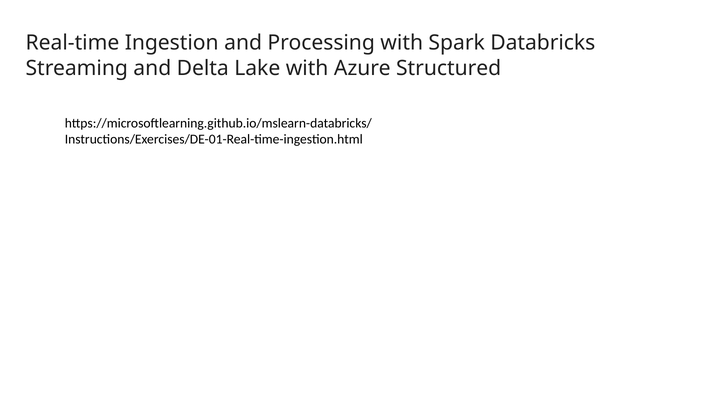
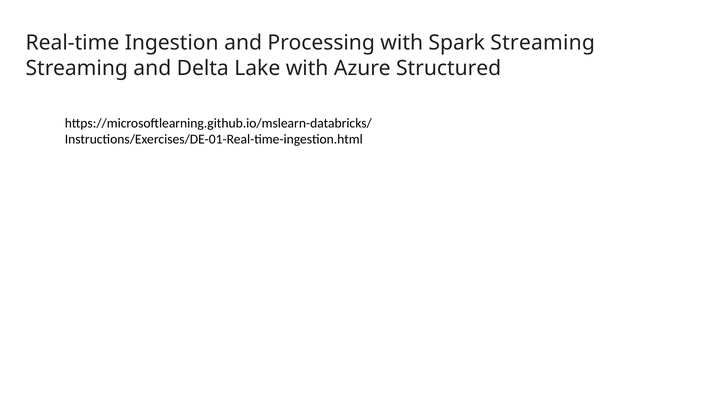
Spark Databricks: Databricks -> Streaming (543, 43)
